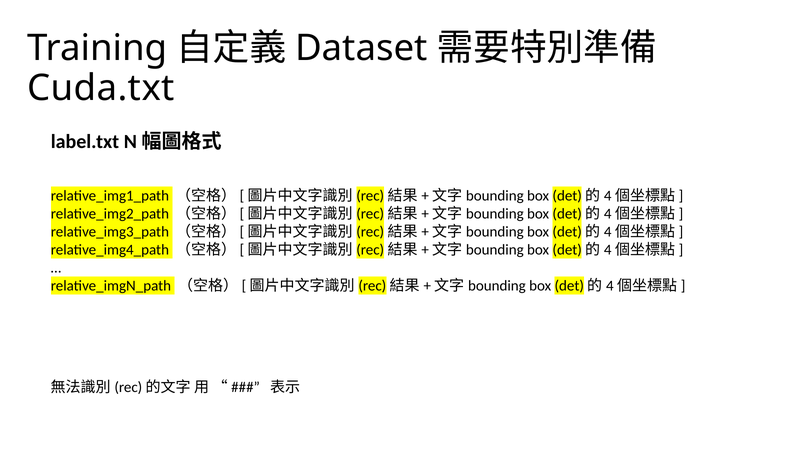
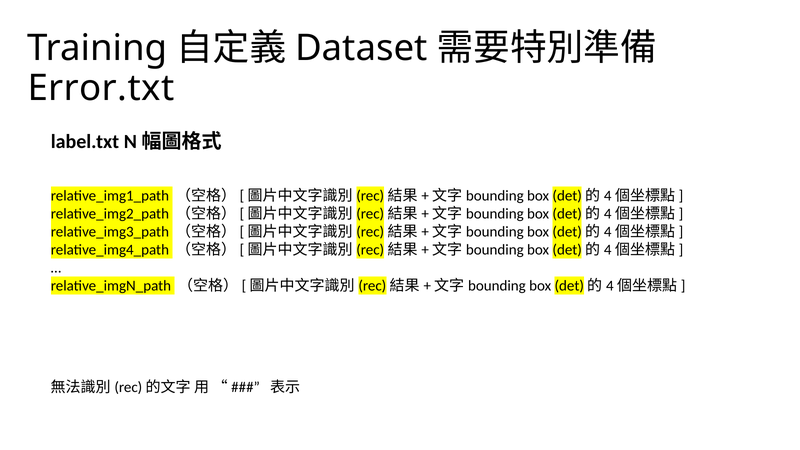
Cuda.txt: Cuda.txt -> Error.txt (101, 88)
